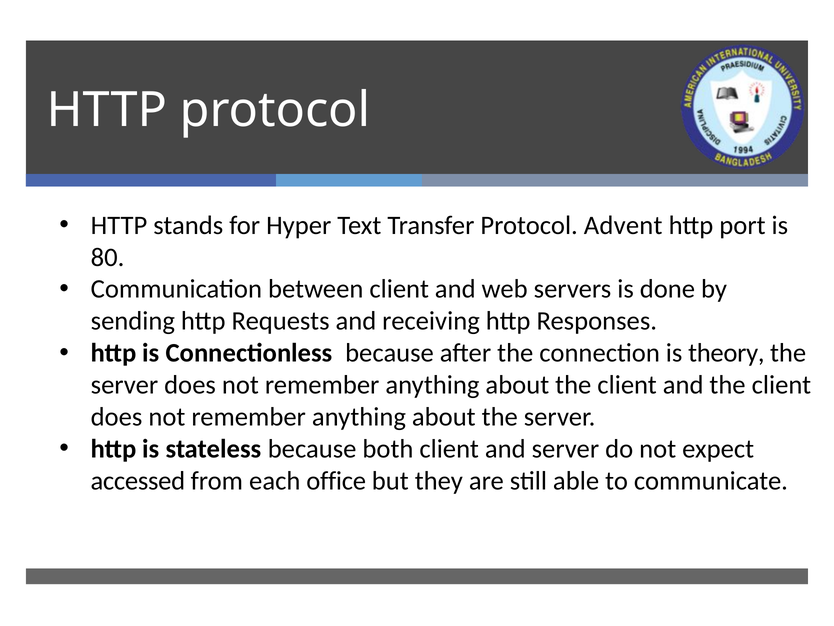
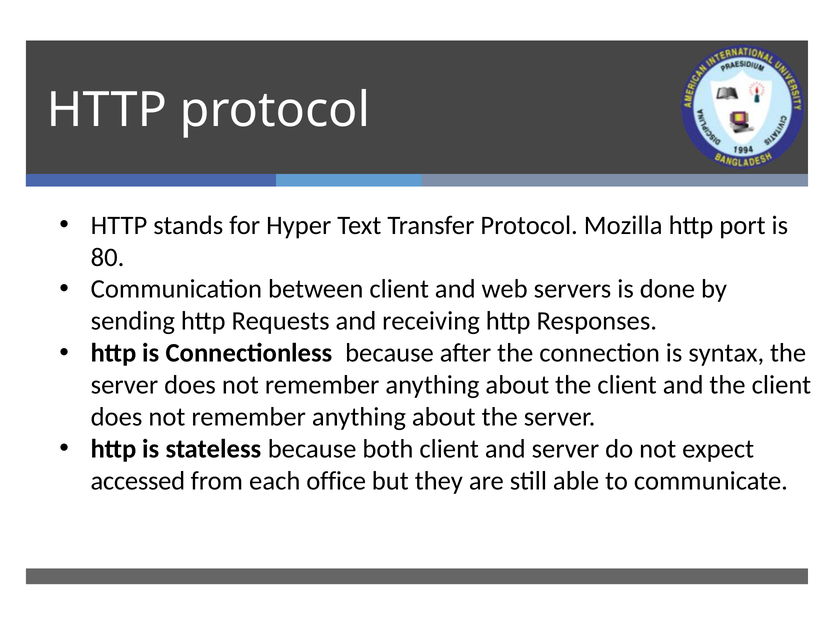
Advent: Advent -> Mozilla (623, 225)
theory: theory -> syntax (726, 353)
